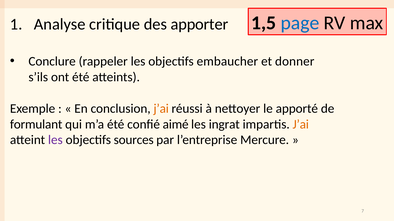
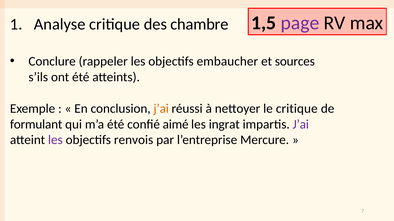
page colour: blue -> purple (300, 23)
apporter: apporter -> chambre (199, 24)
donner: donner -> sources (295, 61)
le apporté: apporté -> critique (297, 109)
J’ai colour: orange -> purple (301, 125)
sources: sources -> renvois (134, 140)
